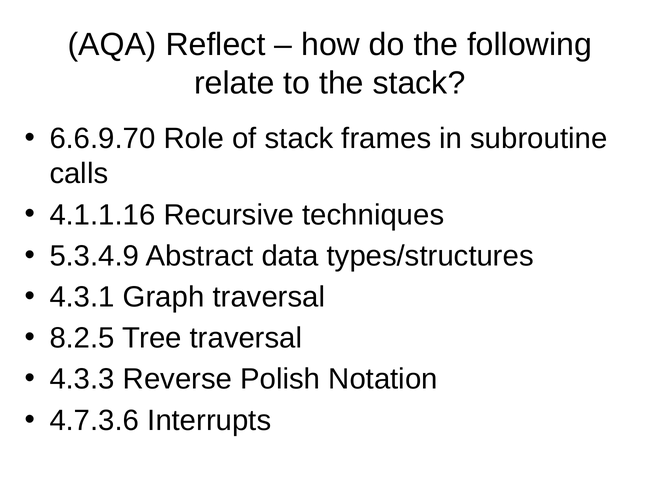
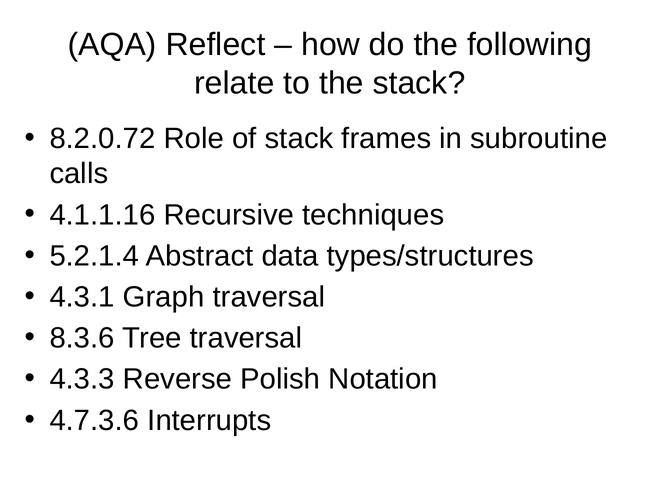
6.6.9.70: 6.6.9.70 -> 8.2.0.72 (103, 138)
5.3.4.9: 5.3.4.9 -> 5.2.1.4 (94, 256)
8.2.5: 8.2.5 -> 8.3.6 (82, 338)
